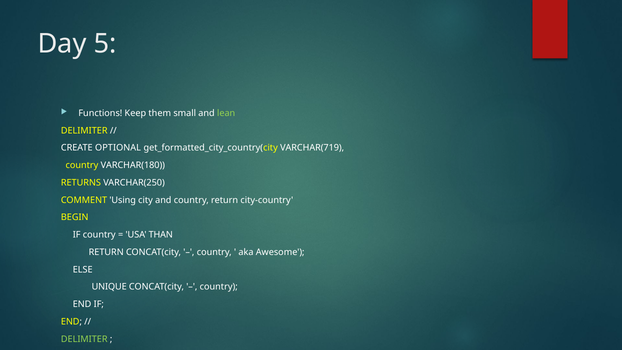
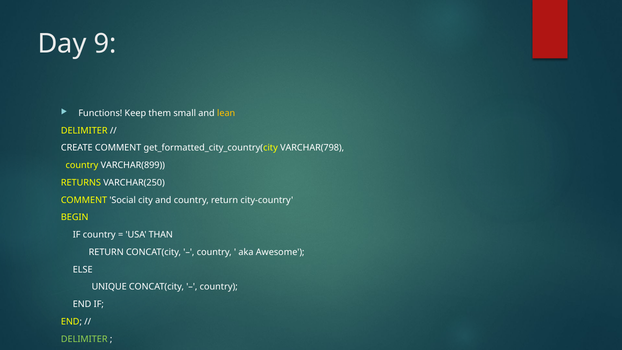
5: 5 -> 9 (105, 44)
lean colour: light green -> yellow (226, 113)
CREATE OPTIONAL: OPTIONAL -> COMMENT (118, 148)
VARCHAR(719: VARCHAR(719 -> VARCHAR(798 (312, 148)
VARCHAR(180: VARCHAR(180 -> VARCHAR(899 (133, 165)
Using: Using -> Social (123, 200)
